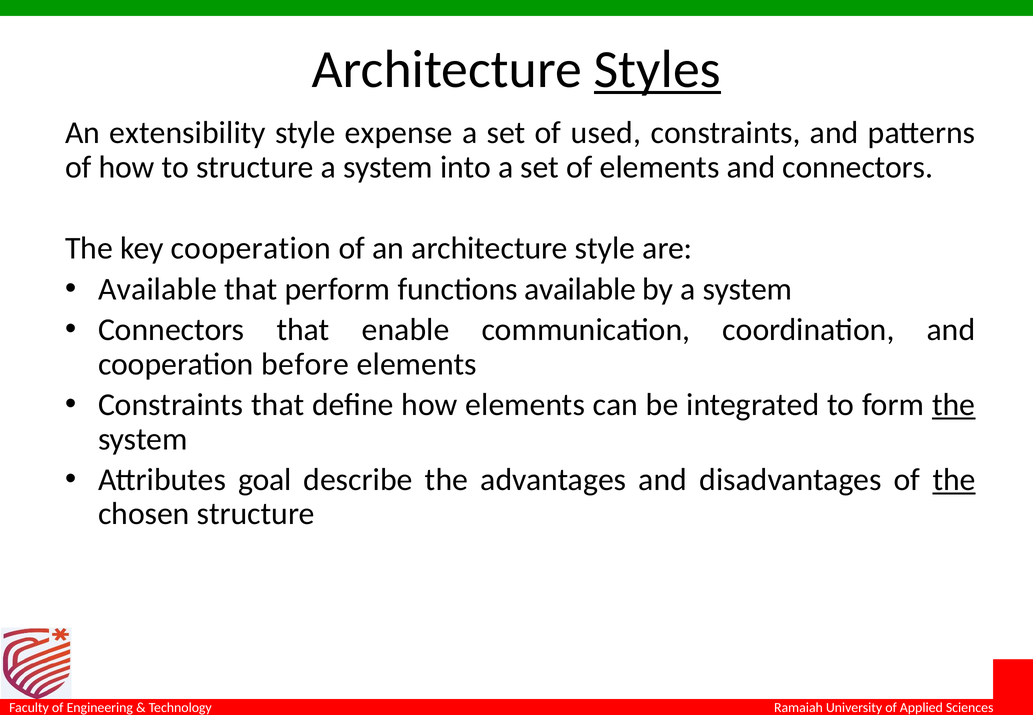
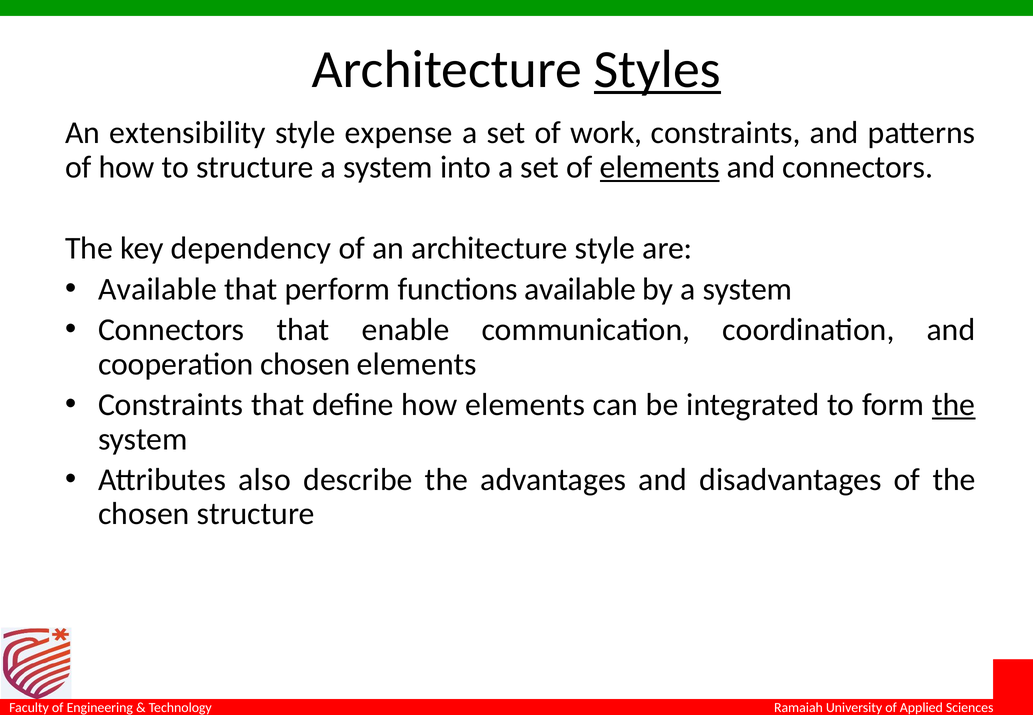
used: used -> work (606, 133)
elements underline: none -> present (660, 167)
key cooperation: cooperation -> dependency (251, 249)
cooperation before: before -> chosen (305, 364)
goal: goal -> also (265, 480)
the underline: present -> none (954, 480)
